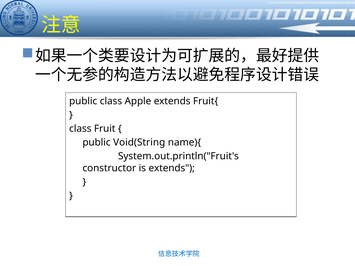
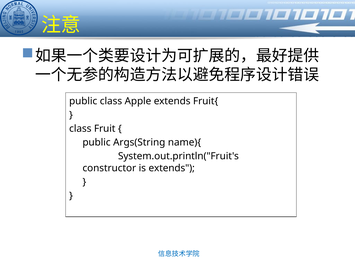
Void(String: Void(String -> Args(String (139, 143)
